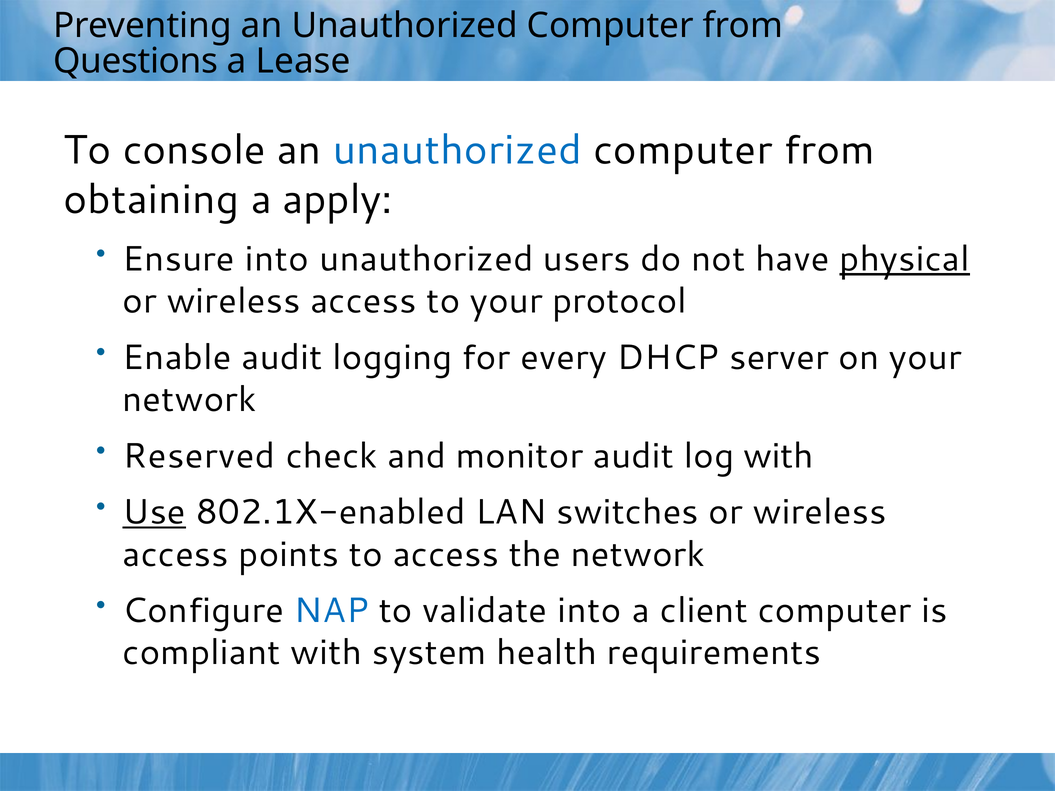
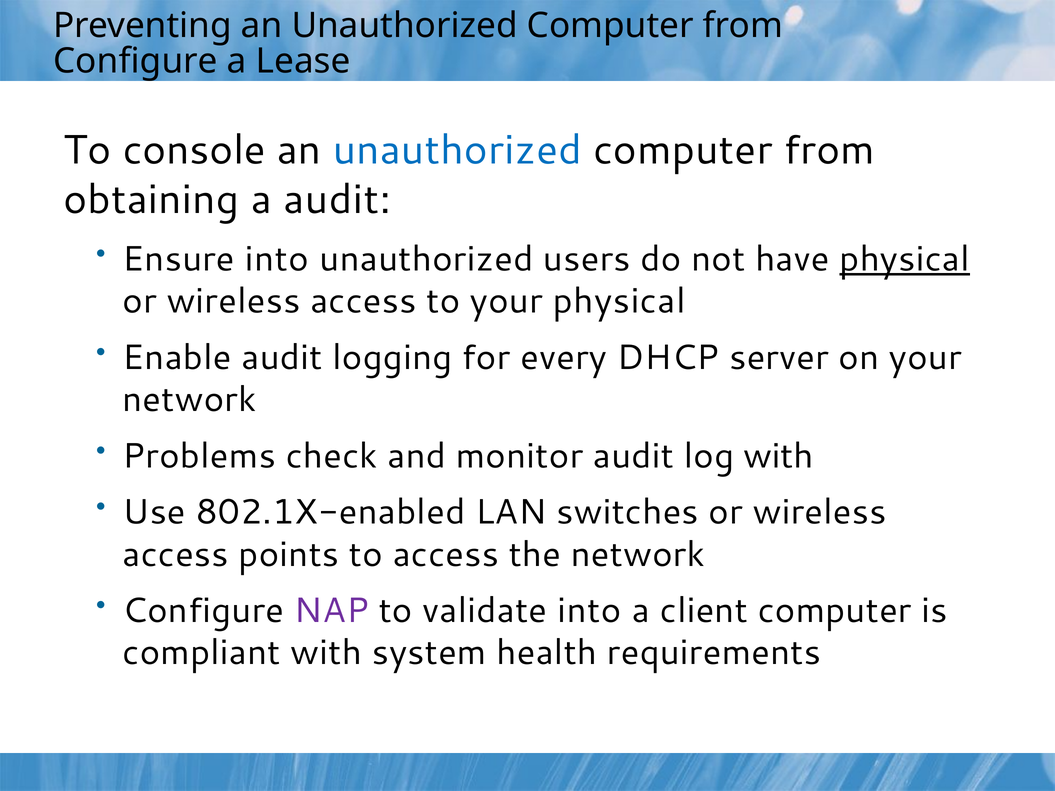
Questions: Questions -> Configure (135, 61)
a apply: apply -> audit (337, 200)
your protocol: protocol -> physical (619, 301)
Reserved: Reserved -> Problems (199, 456)
Use underline: present -> none (154, 512)
NAP colour: blue -> purple (331, 611)
